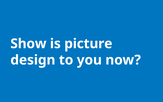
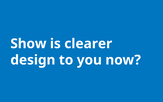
picture: picture -> clearer (88, 44)
